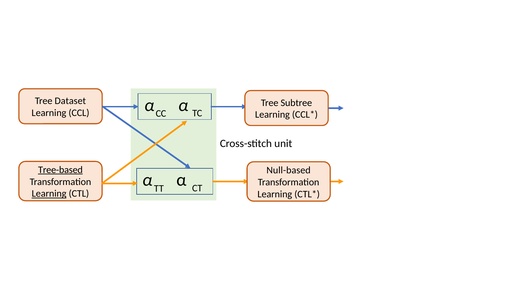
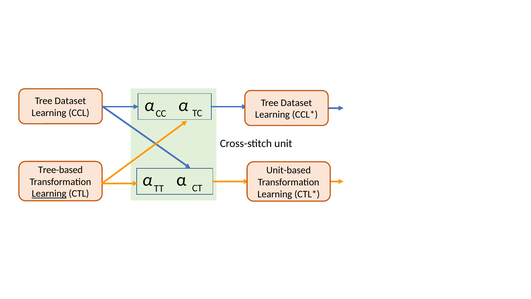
Subtree: Subtree -> Dataset (296, 103)
Tree-based underline: present -> none (60, 170)
Null-based: Null-based -> Unit-based (289, 170)
